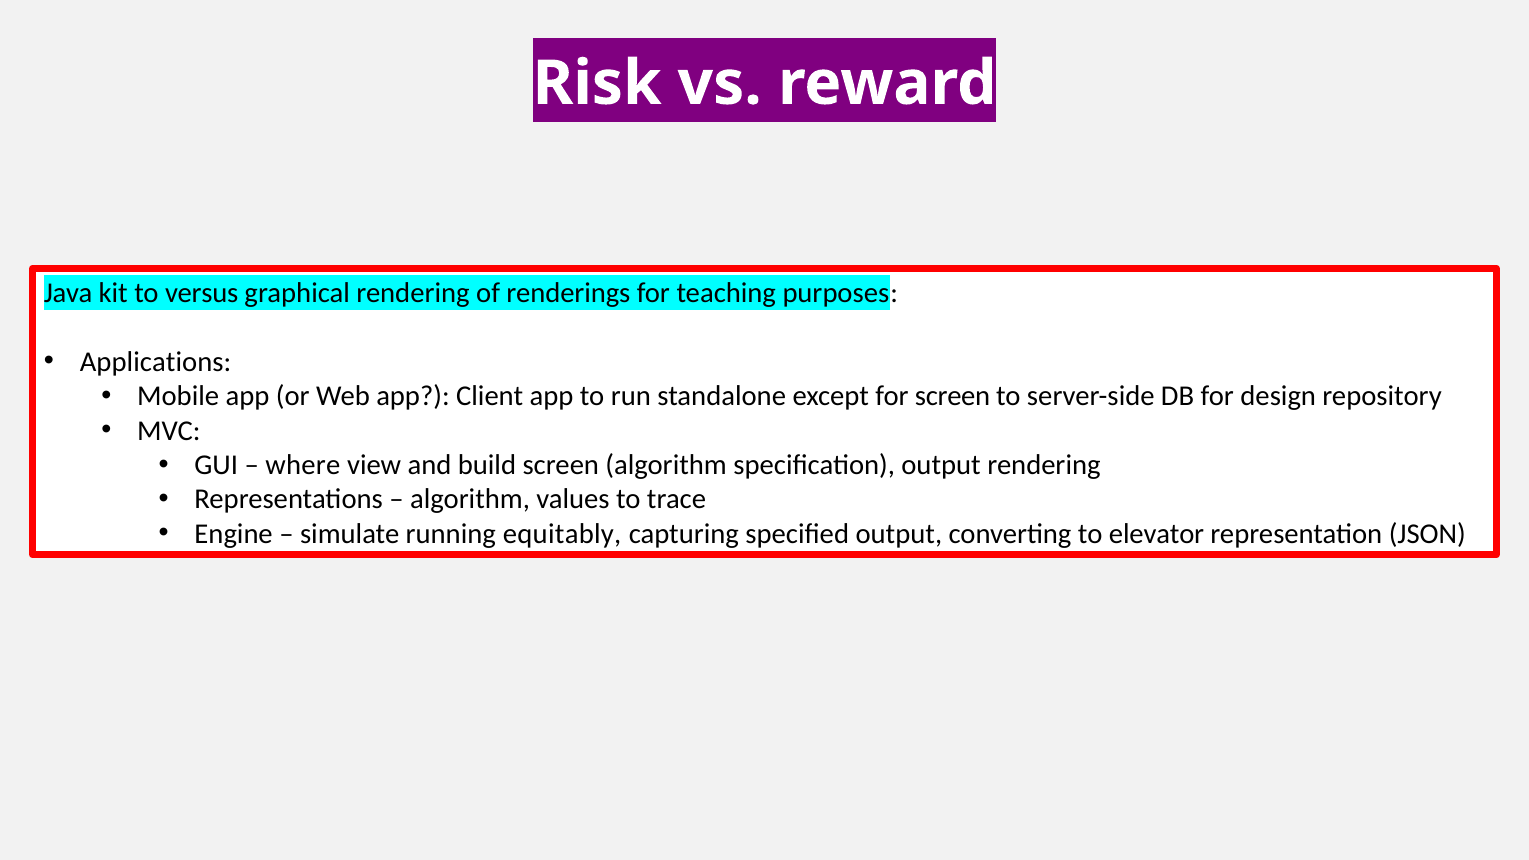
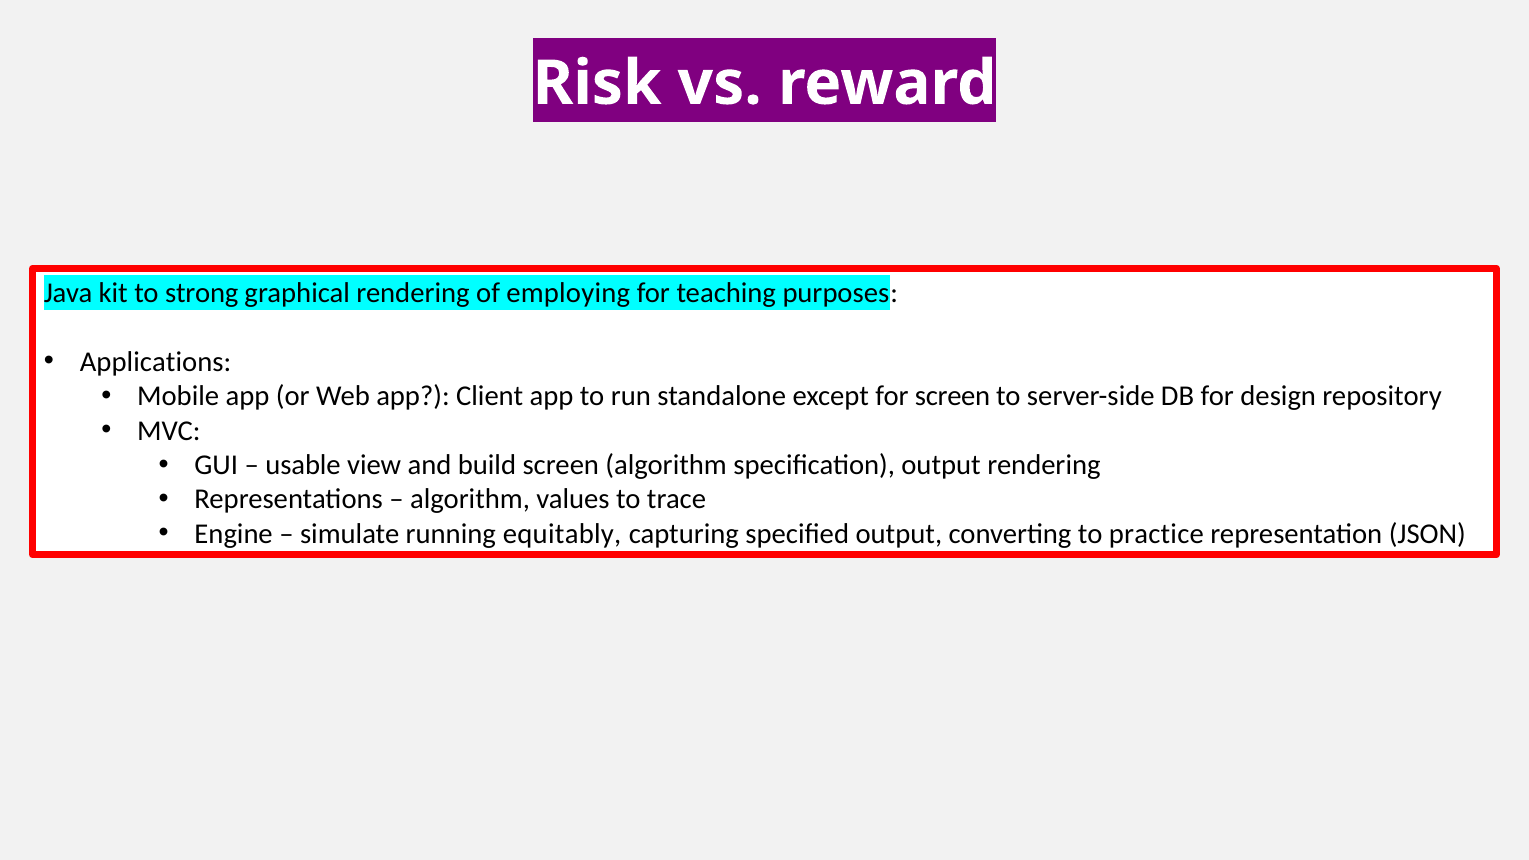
versus: versus -> strong (202, 293)
renderings: renderings -> employing (568, 293)
where: where -> usable (303, 465)
elevator: elevator -> practice (1156, 534)
